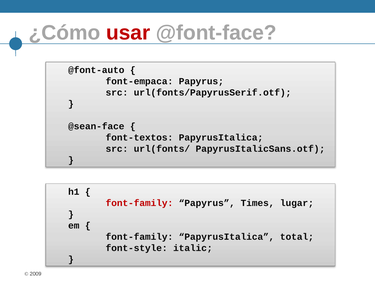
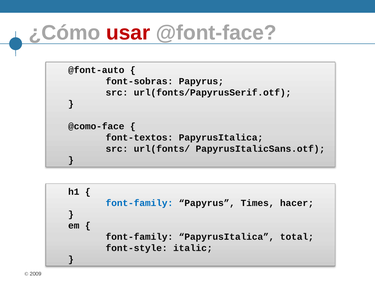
font-empaca: font-empaca -> font-sobras (139, 81)
@sean-face: @sean-face -> @como-face (96, 126)
font-family colour: red -> blue (139, 203)
lugar: lugar -> hacer (297, 203)
